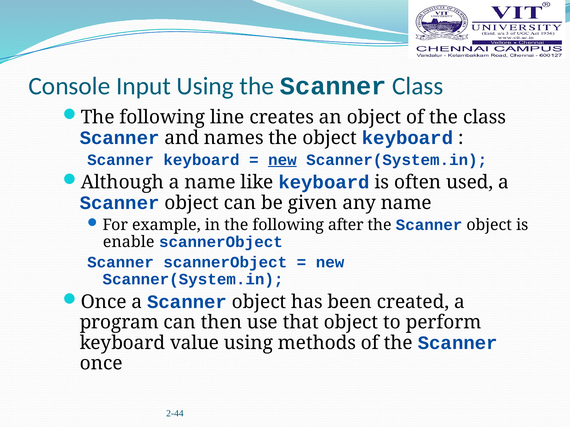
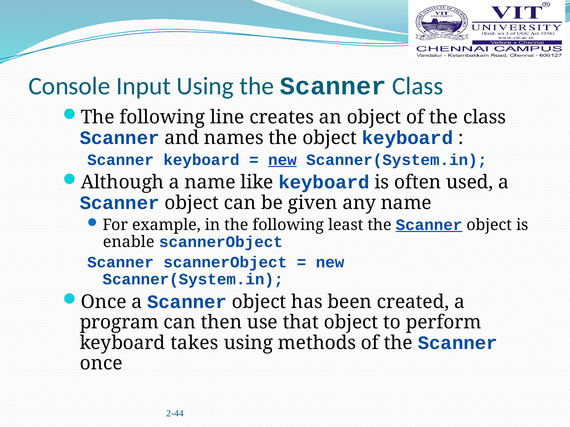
after: after -> least (346, 225)
Scanner underline: none -> present (429, 225)
value: value -> takes (194, 343)
